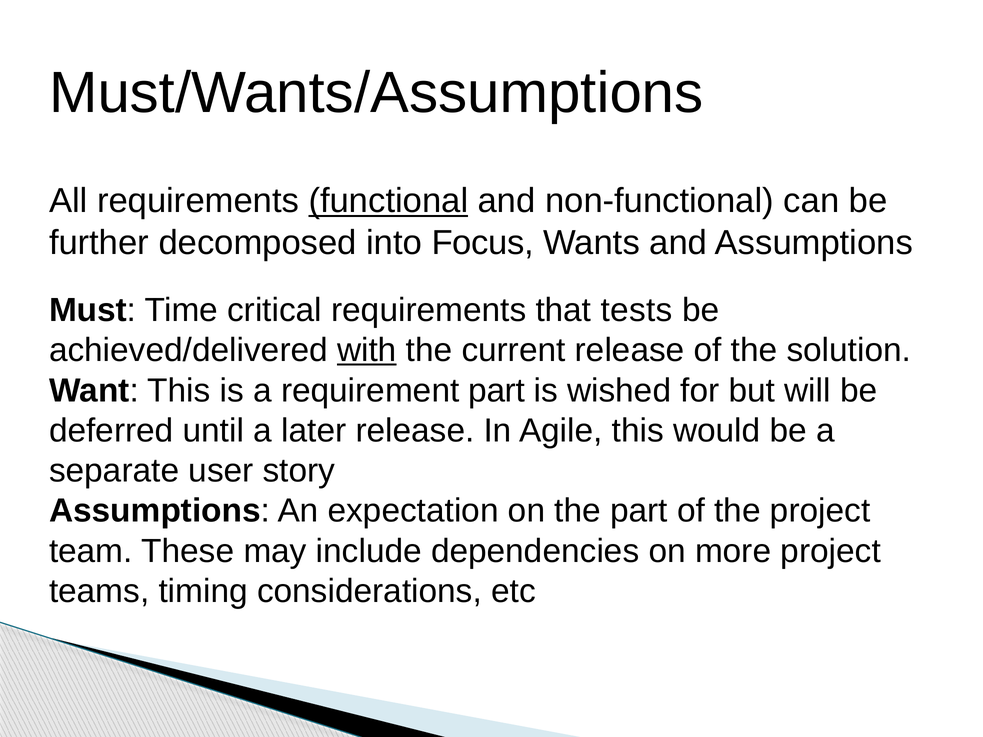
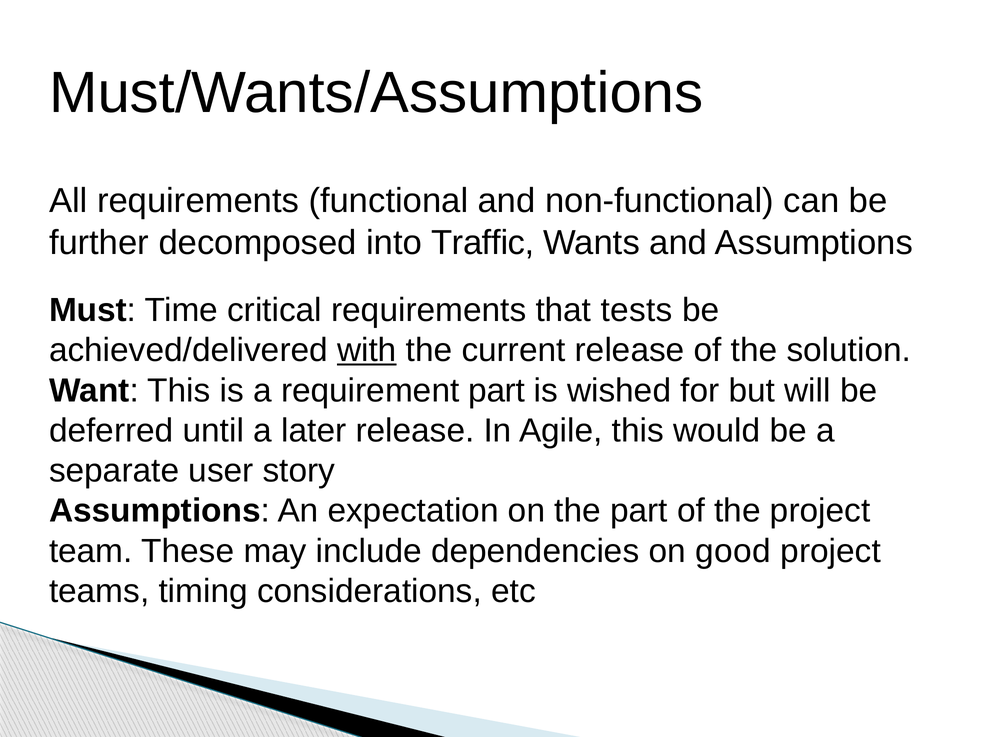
functional underline: present -> none (388, 201)
Focus: Focus -> Traffic (483, 243)
more: more -> good (733, 551)
